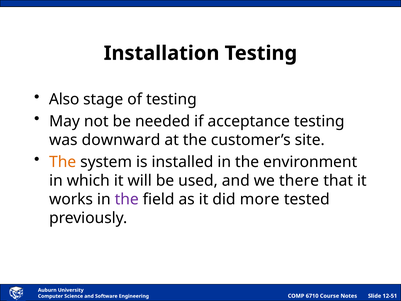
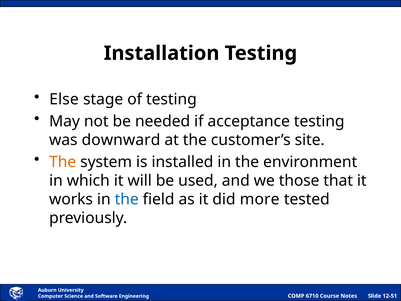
Also: Also -> Else (64, 99)
there: there -> those (299, 180)
the colour: purple -> blue (127, 199)
